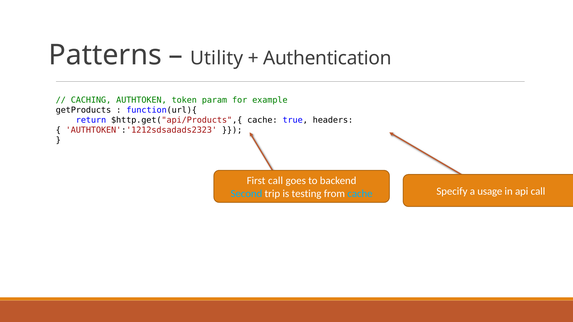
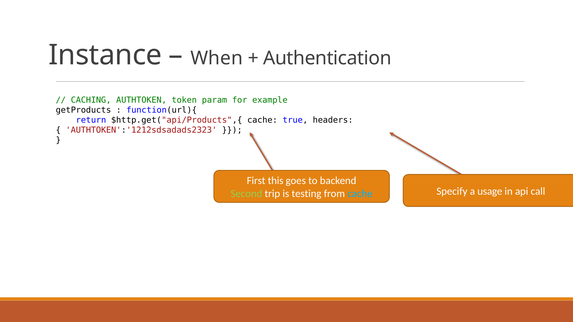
Patterns: Patterns -> Instance (105, 55)
Utility: Utility -> When (217, 58)
First call: call -> this (276, 181)
Second colour: light blue -> light green (246, 194)
